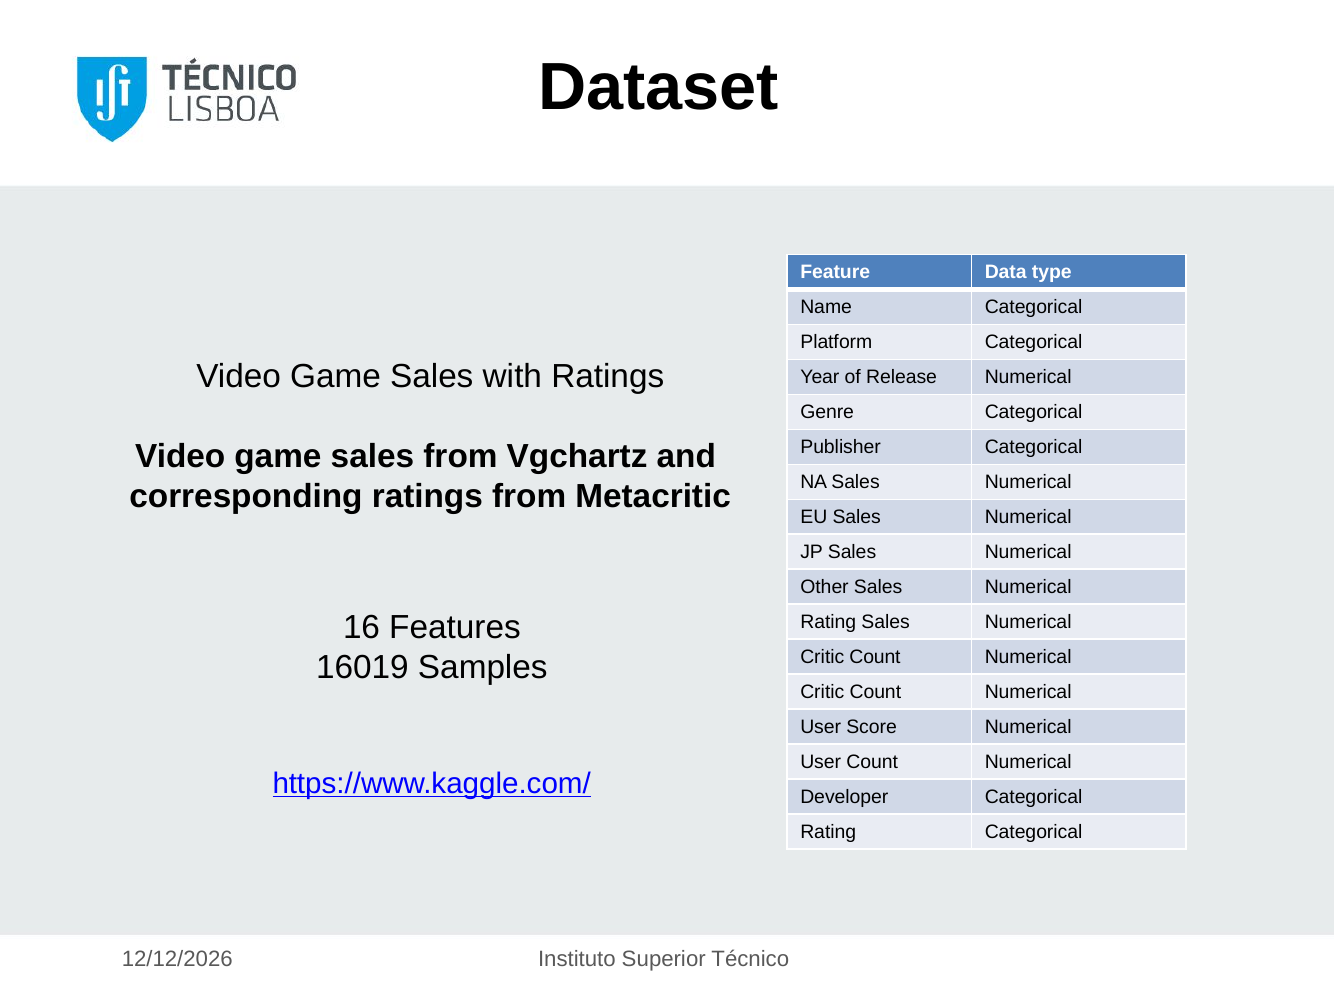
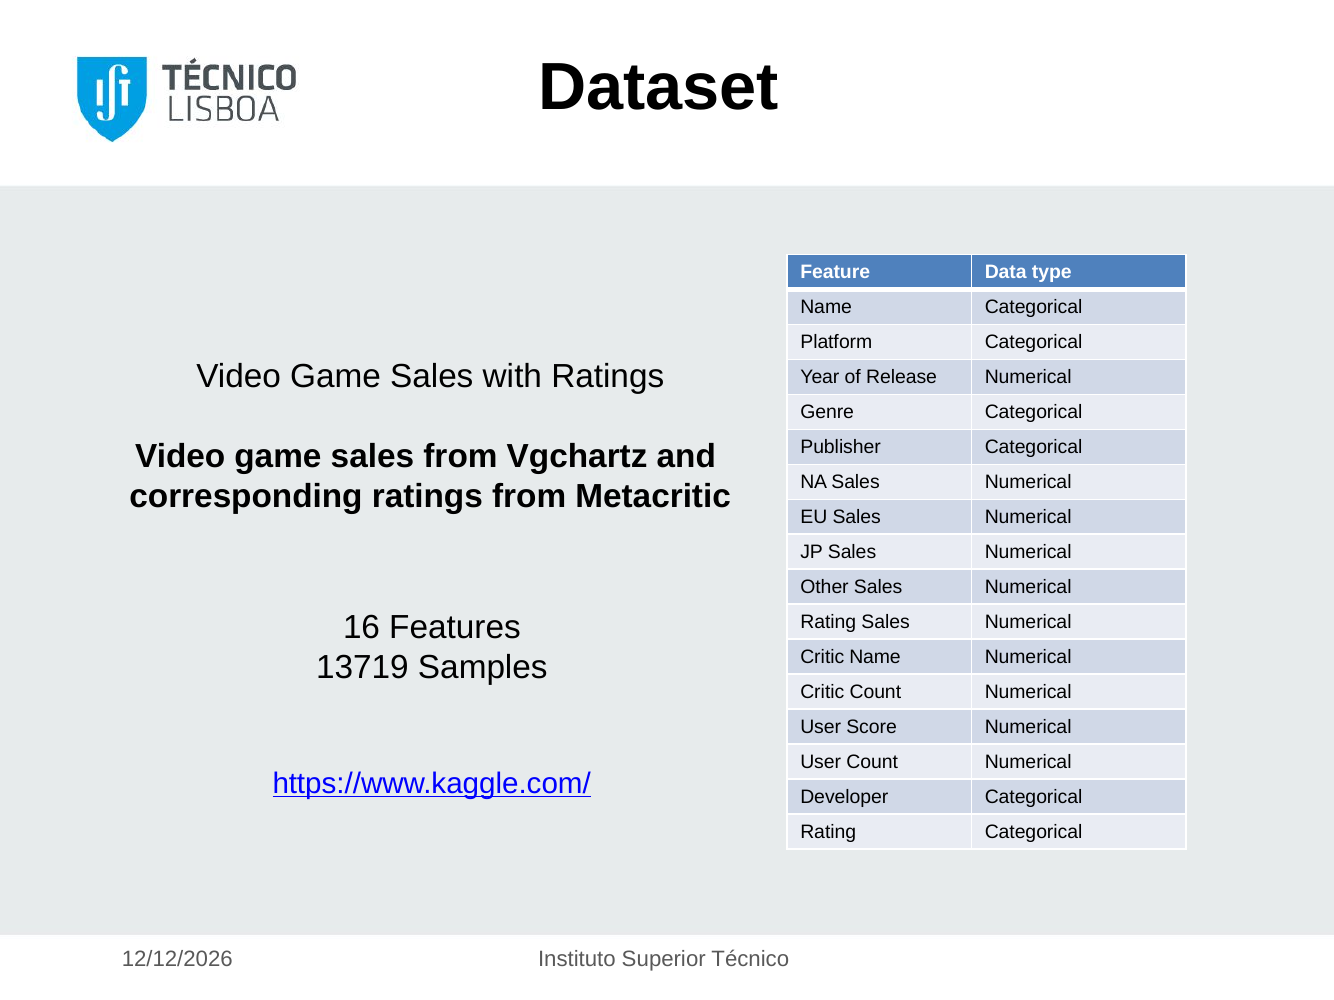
Count: Count -> Name (875, 657)
16019: 16019 -> 13719 (362, 668)
